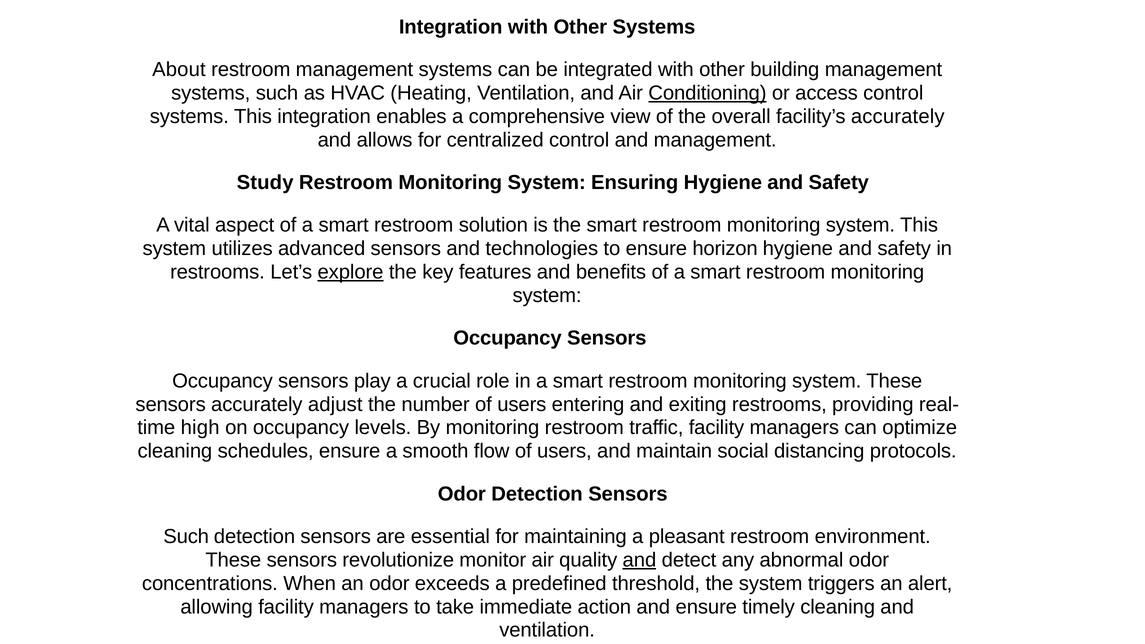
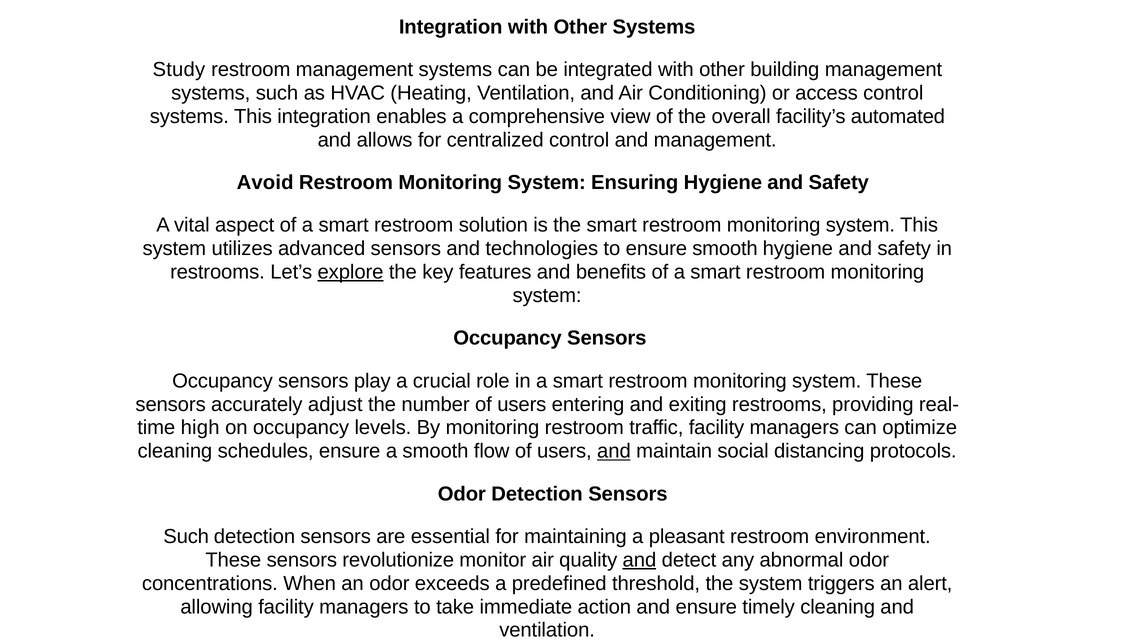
About: About -> Study (179, 70)
Conditioning underline: present -> none (707, 93)
facility’s accurately: accurately -> automated (898, 116)
Study: Study -> Avoid (265, 183)
ensure horizon: horizon -> smooth (725, 249)
and underline: none -> present (614, 451)
